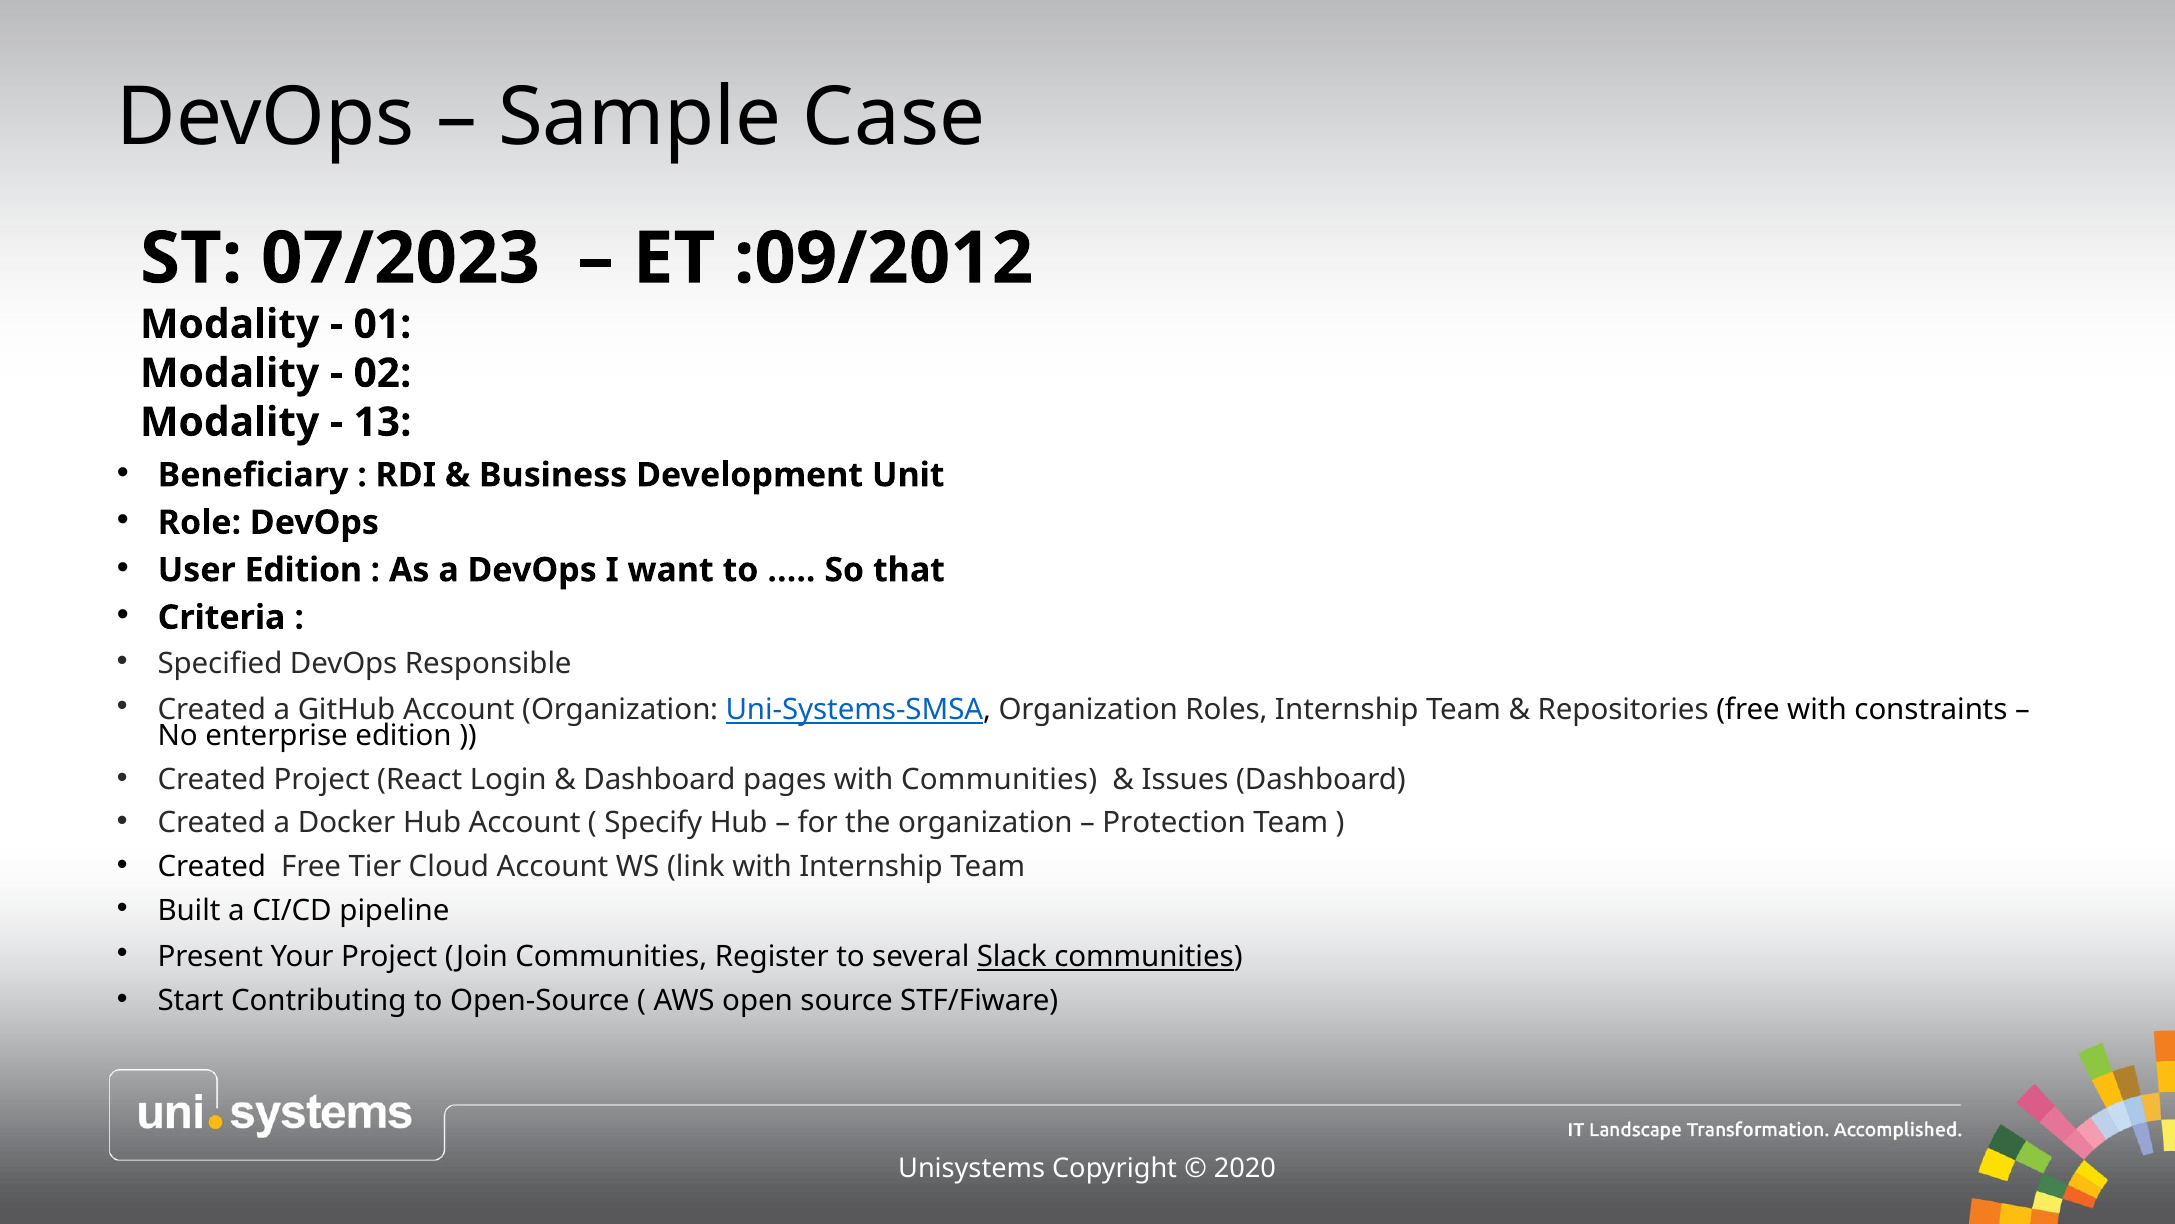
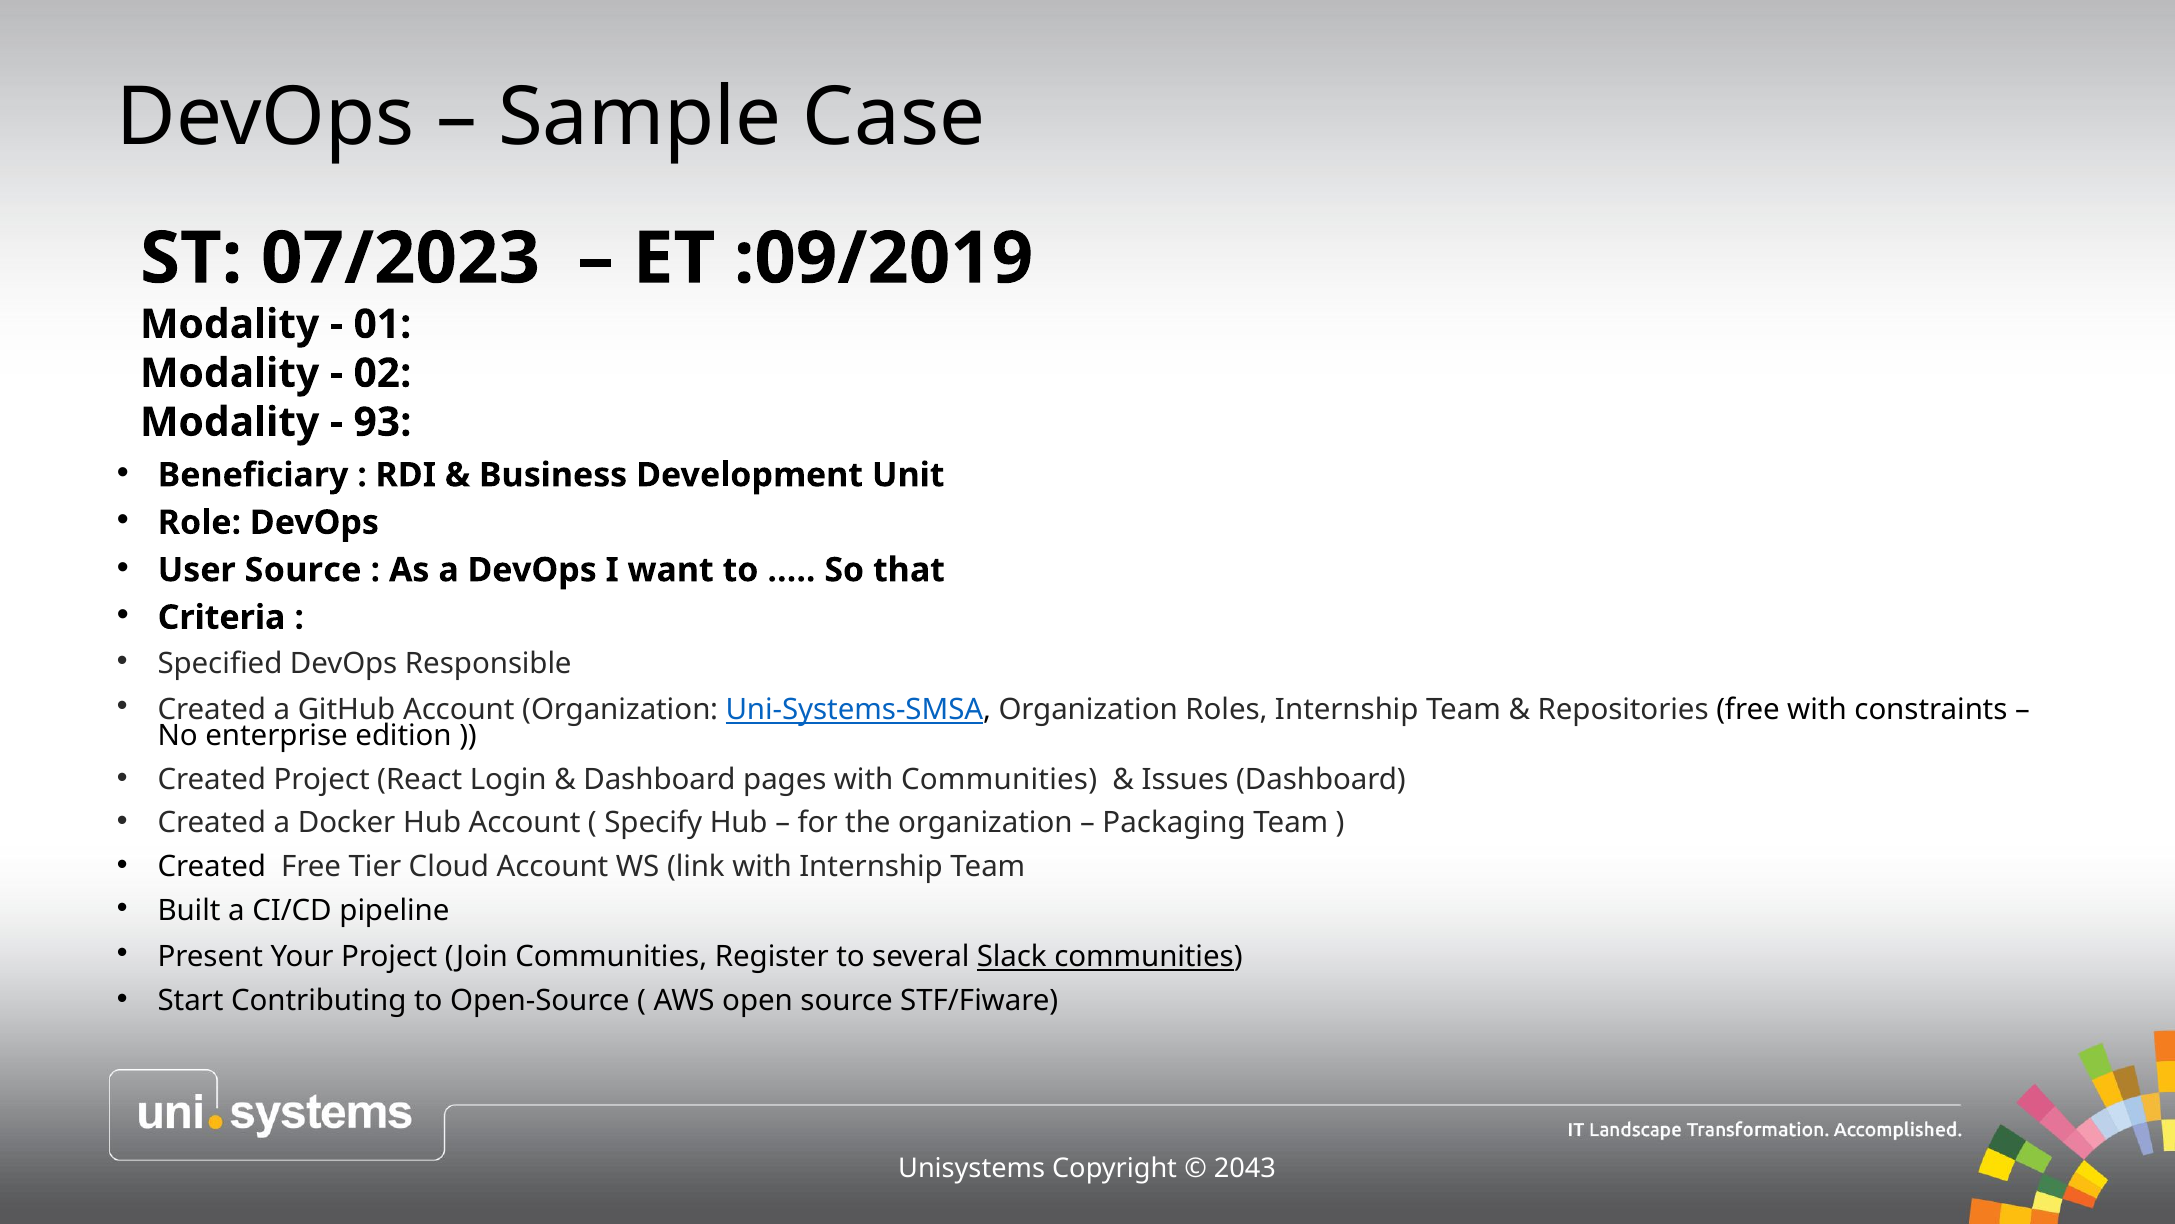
:09/2012: :09/2012 -> :09/2019 (884, 258)
13: 13 -> 93 (383, 422)
User Edition: Edition -> Source (303, 570)
Protection: Protection -> Packaging (1174, 823)
2020: 2020 -> 2043 (1245, 1168)
